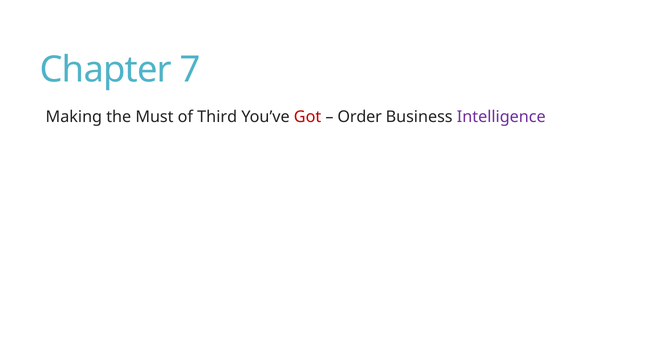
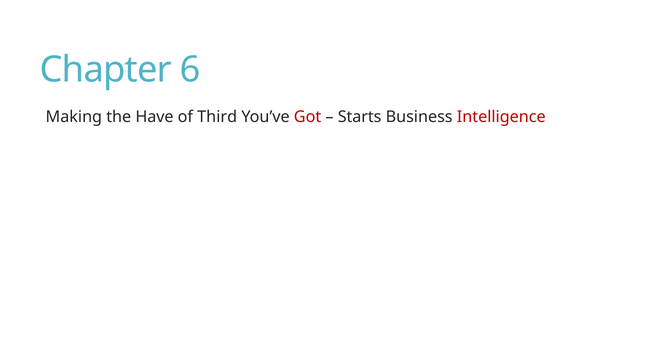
7: 7 -> 6 (190, 70)
Must: Must -> Have (155, 117)
Order: Order -> Starts (360, 117)
Intelligence colour: purple -> red (501, 117)
